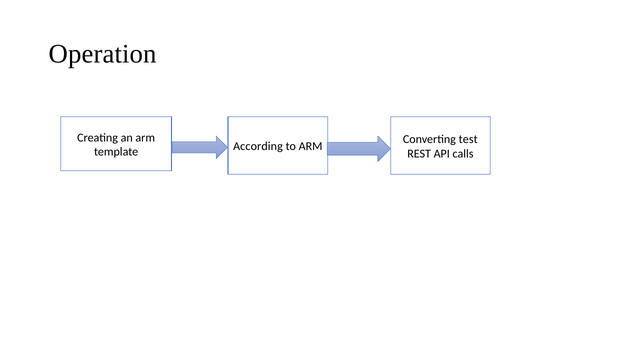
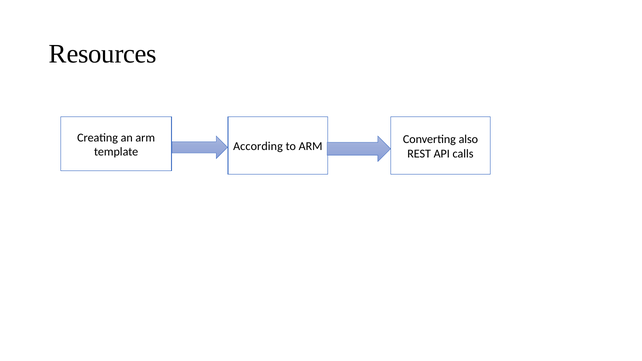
Operation: Operation -> Resources (103, 54)
test: test -> also (468, 139)
